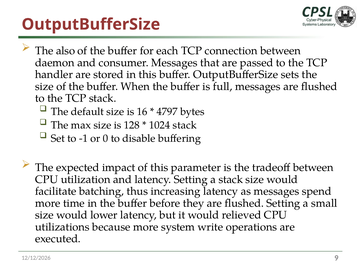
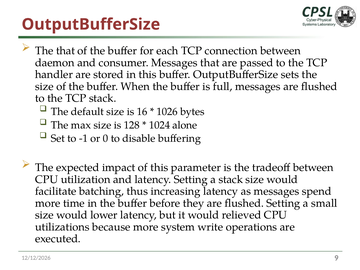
The also: also -> that (66, 51)
4797: 4797 -> 1026 (167, 112)
1024 stack: stack -> alone (185, 125)
